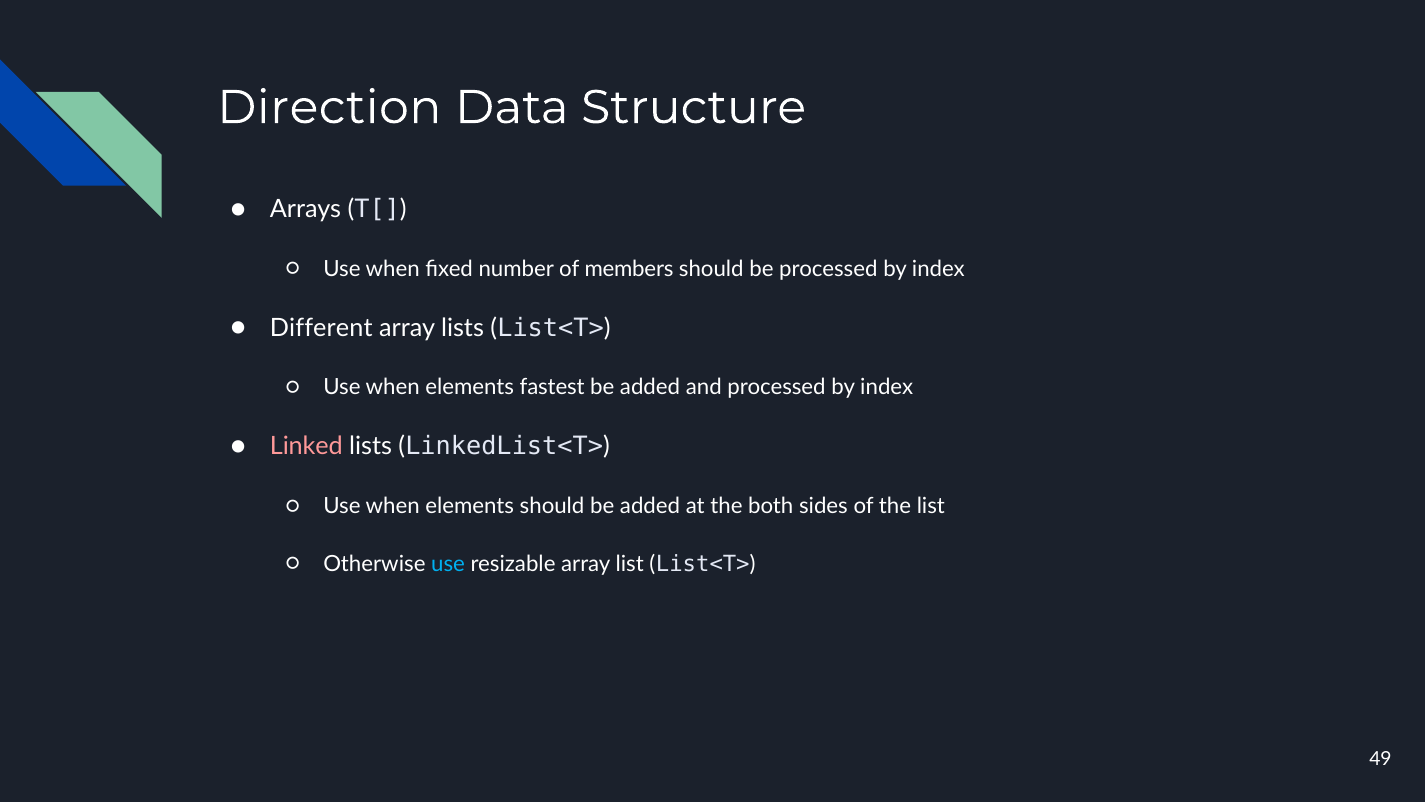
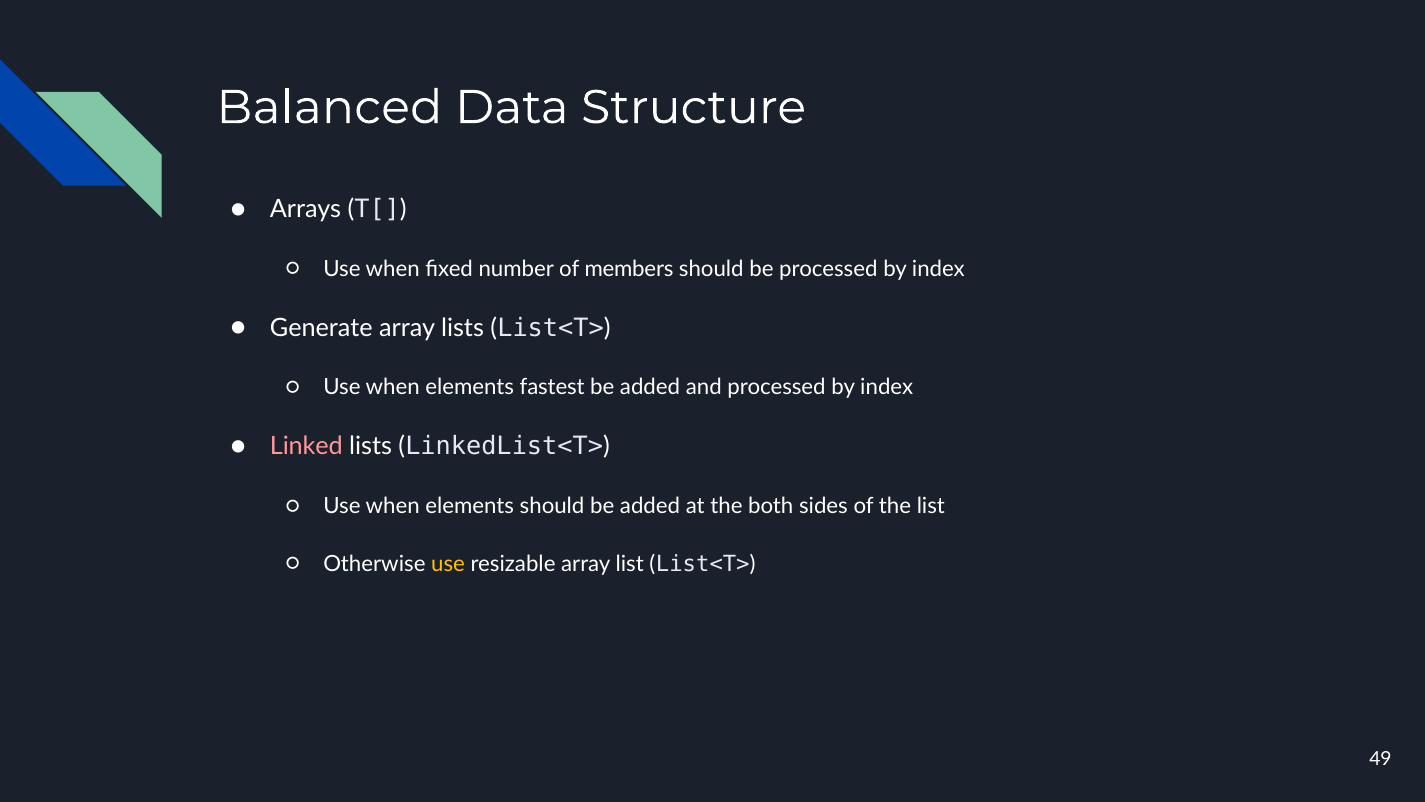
Direction: Direction -> Balanced (329, 107)
Different: Different -> Generate (321, 328)
use colour: light blue -> yellow (448, 564)
